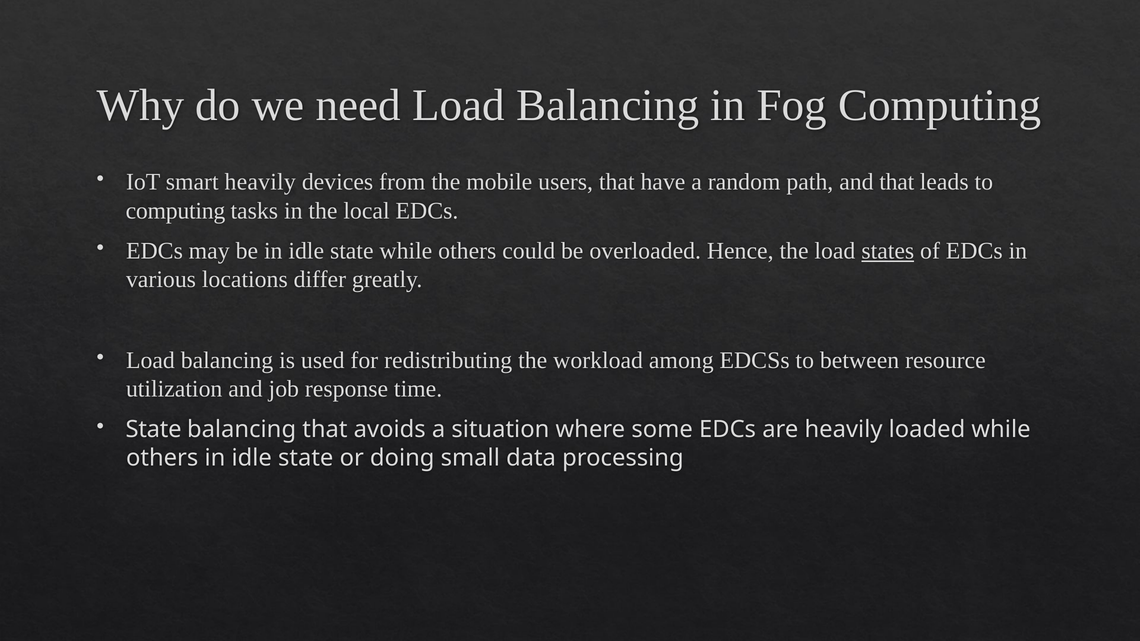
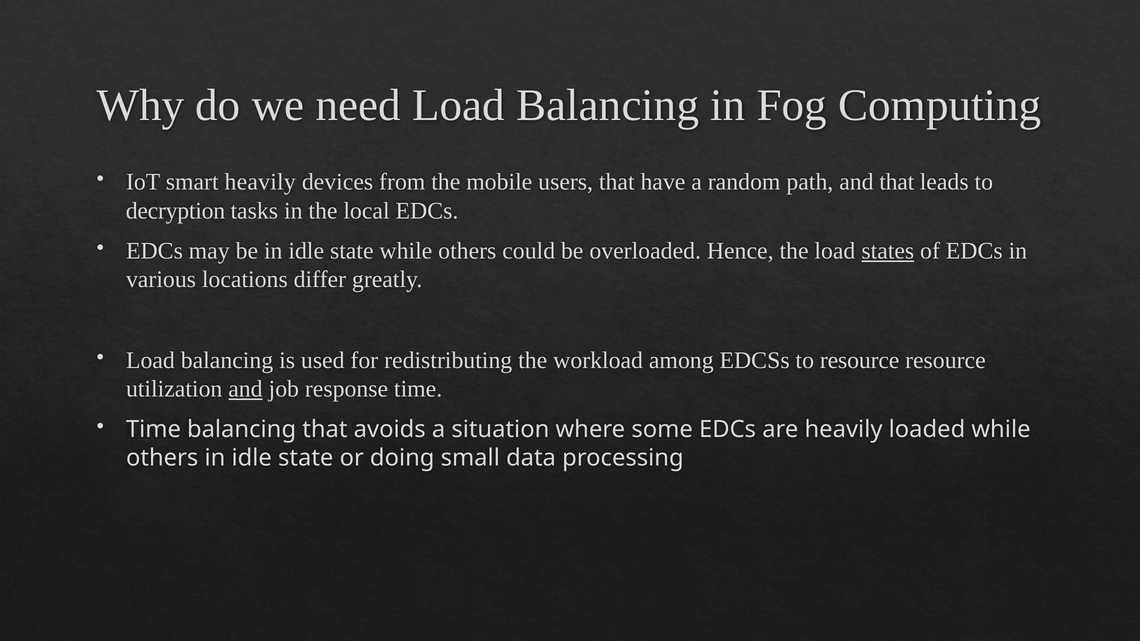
computing: computing -> decryption (175, 211)
to between: between -> resource (860, 361)
and underline: none -> present (245, 389)
State: State -> Time (153, 430)
